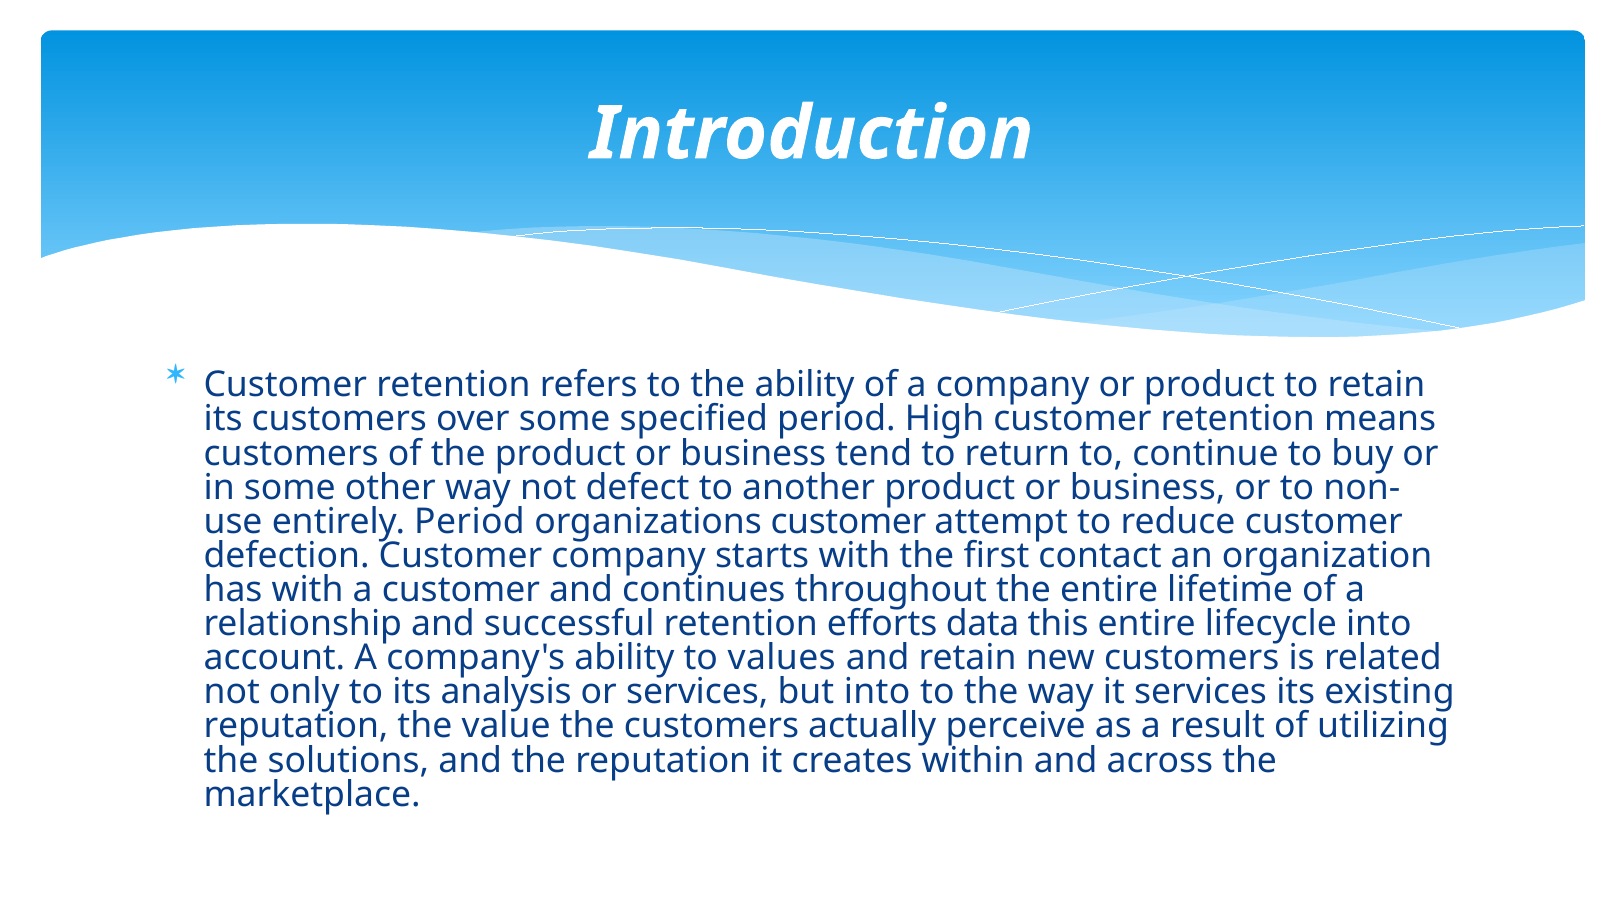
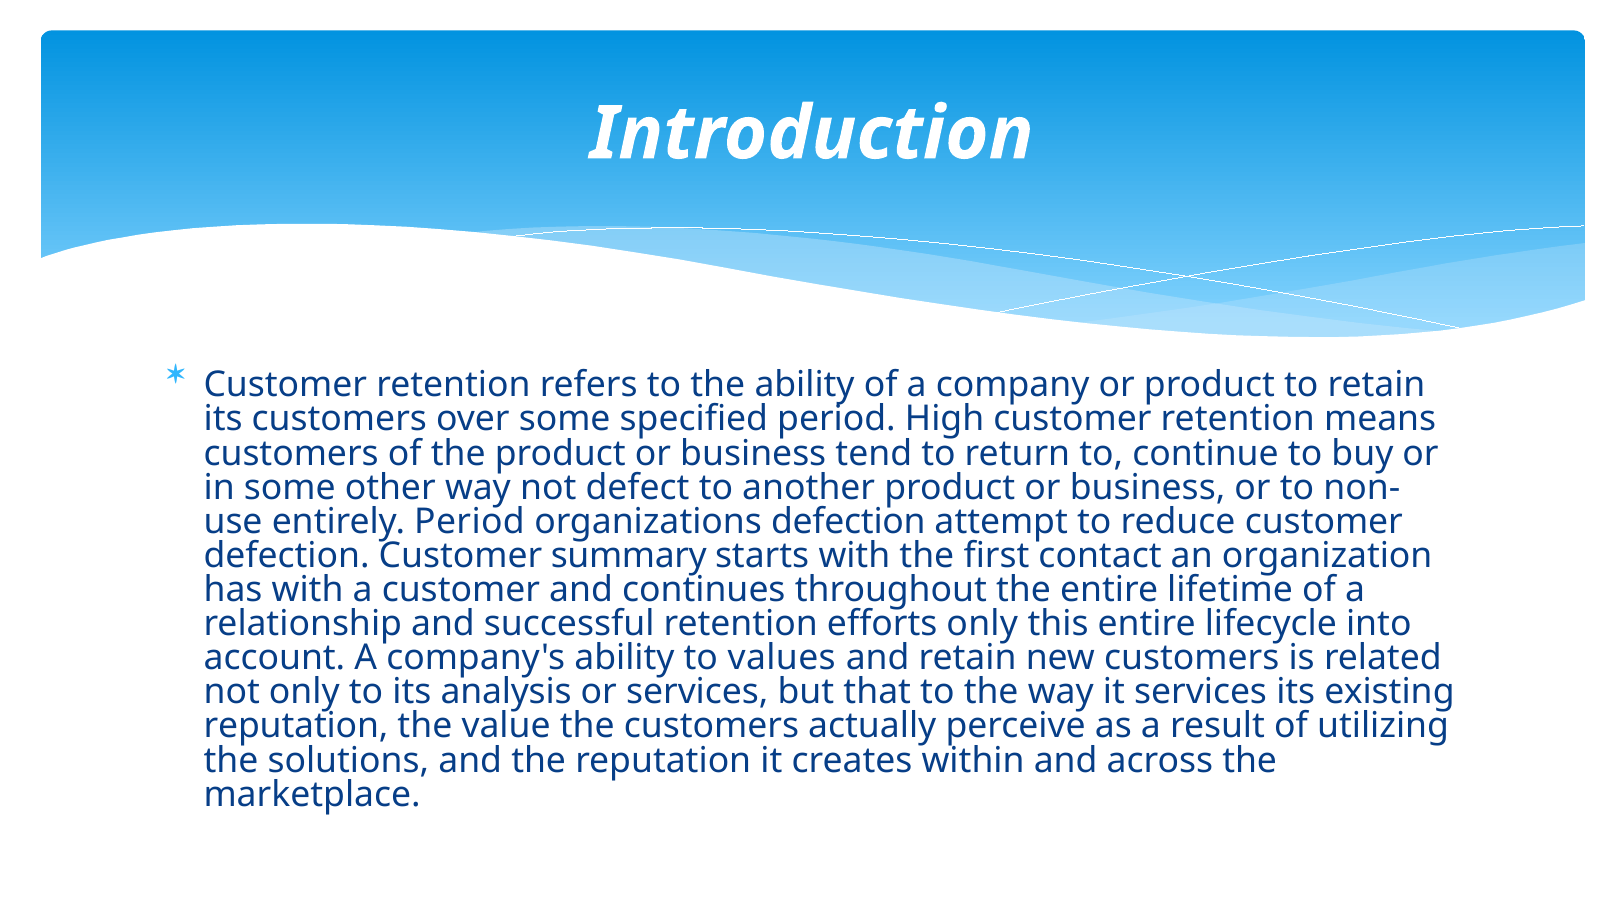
organizations customer: customer -> defection (848, 521)
Customer company: company -> summary (629, 555)
efforts data: data -> only (982, 623)
but into: into -> that (877, 692)
